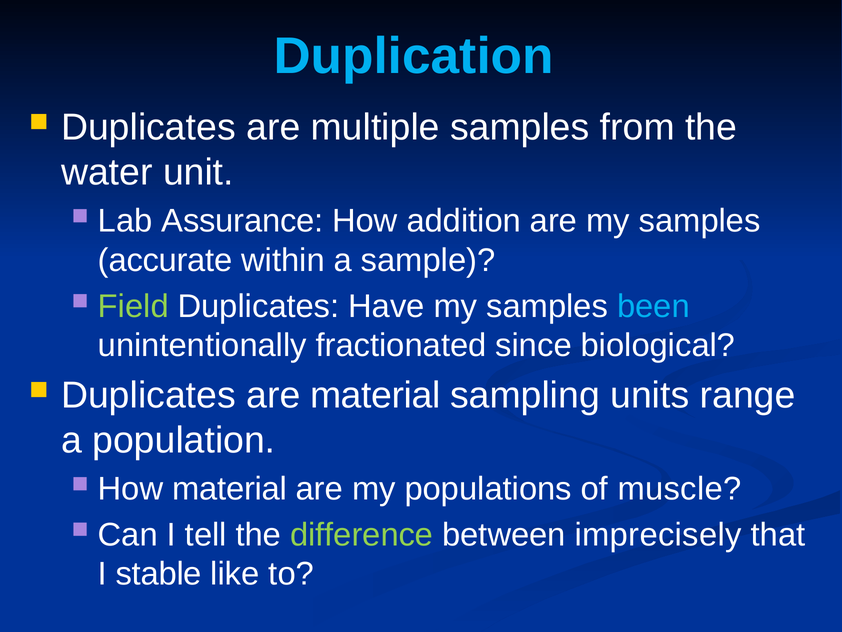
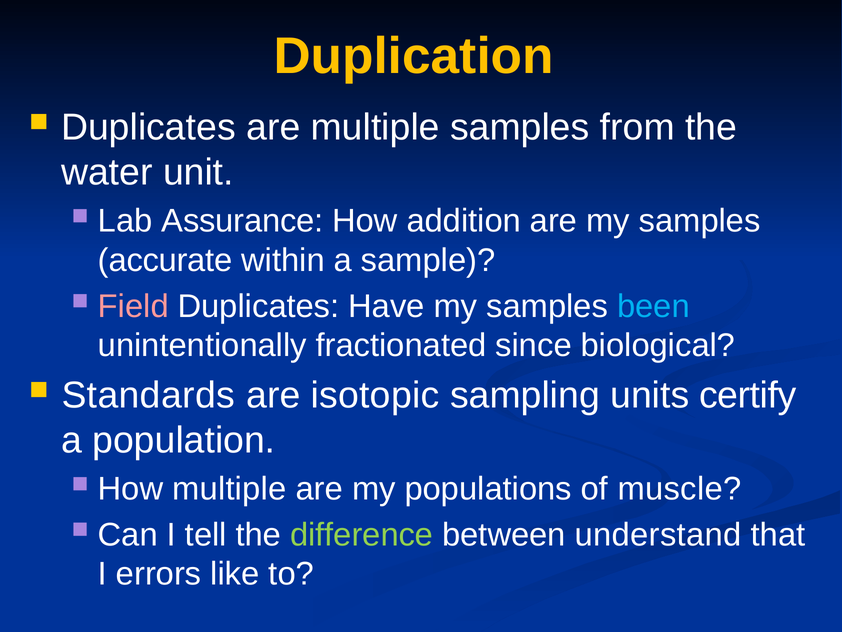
Duplication colour: light blue -> yellow (414, 56)
Field colour: light green -> pink (133, 306)
Duplicates: Duplicates -> Standards (148, 395)
are material: material -> isotopic (375, 395)
range: range -> certify (748, 395)
How material: material -> multiple (229, 488)
imprecisely: imprecisely -> understand (658, 534)
stable: stable -> errors (159, 574)
